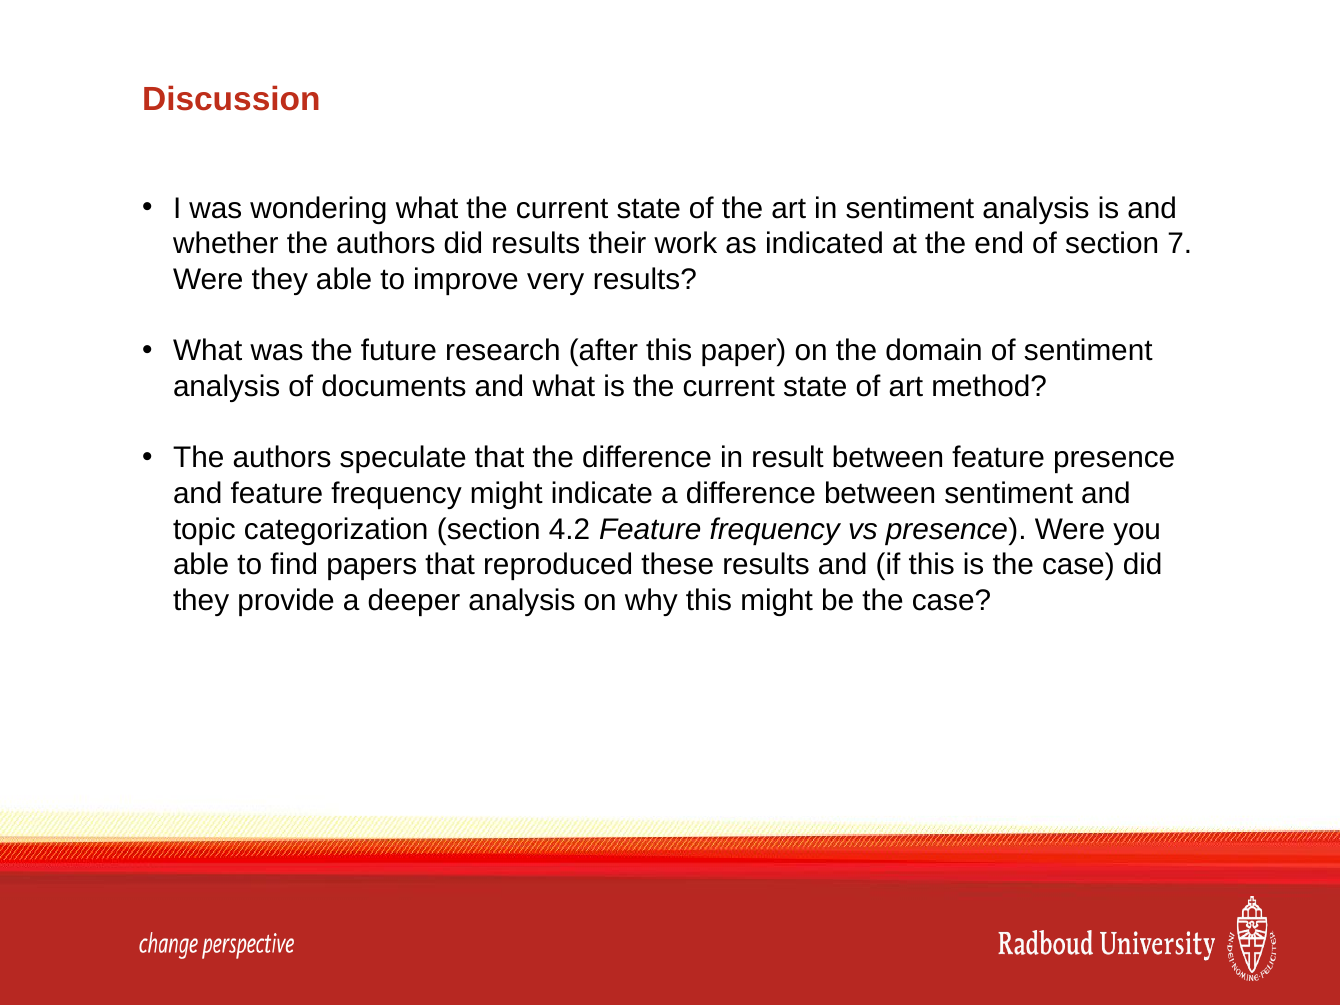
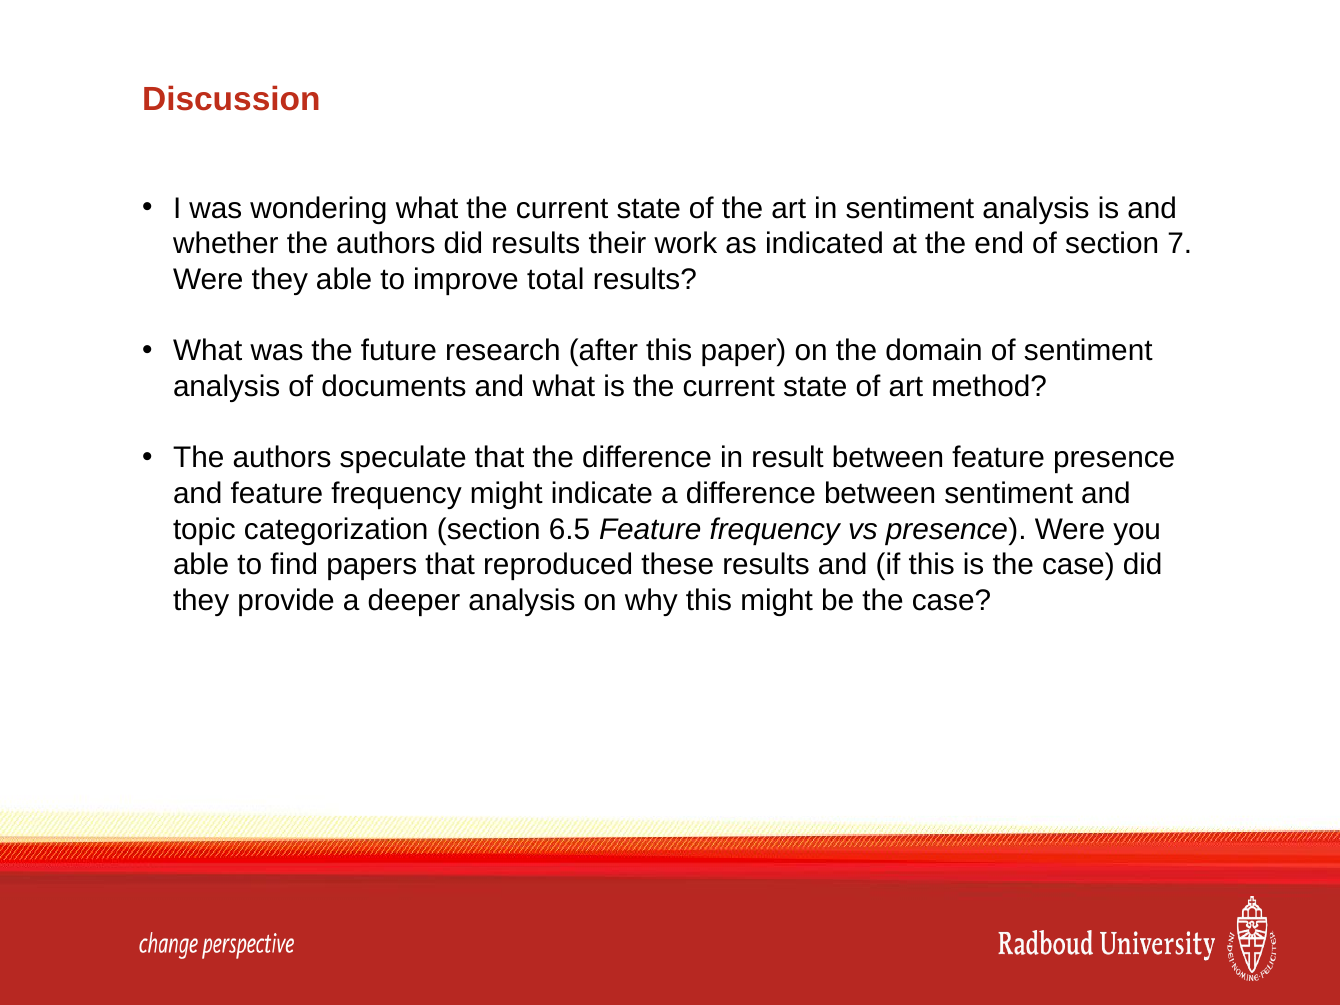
very: very -> total (556, 280)
4.2: 4.2 -> 6.5 (570, 529)
